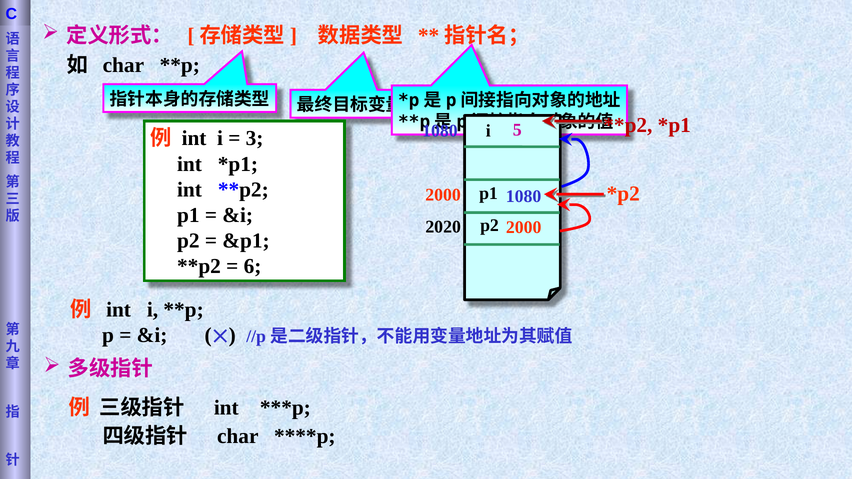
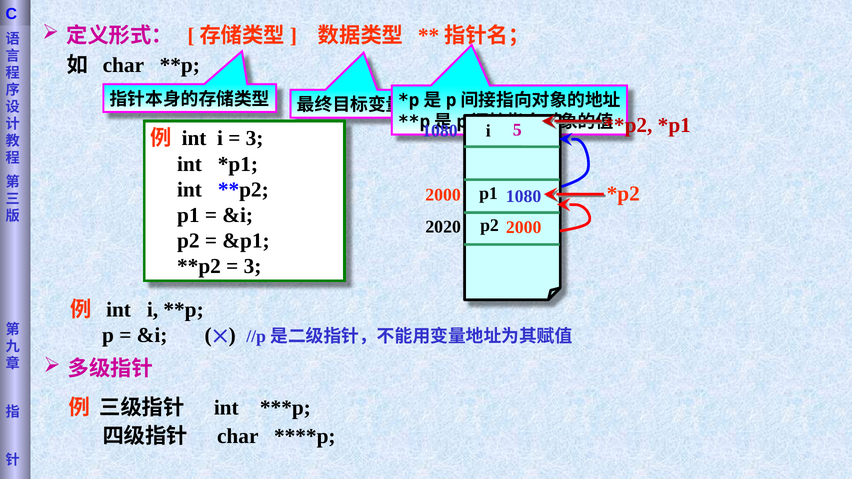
6: 6 -> 3 (253, 266)
